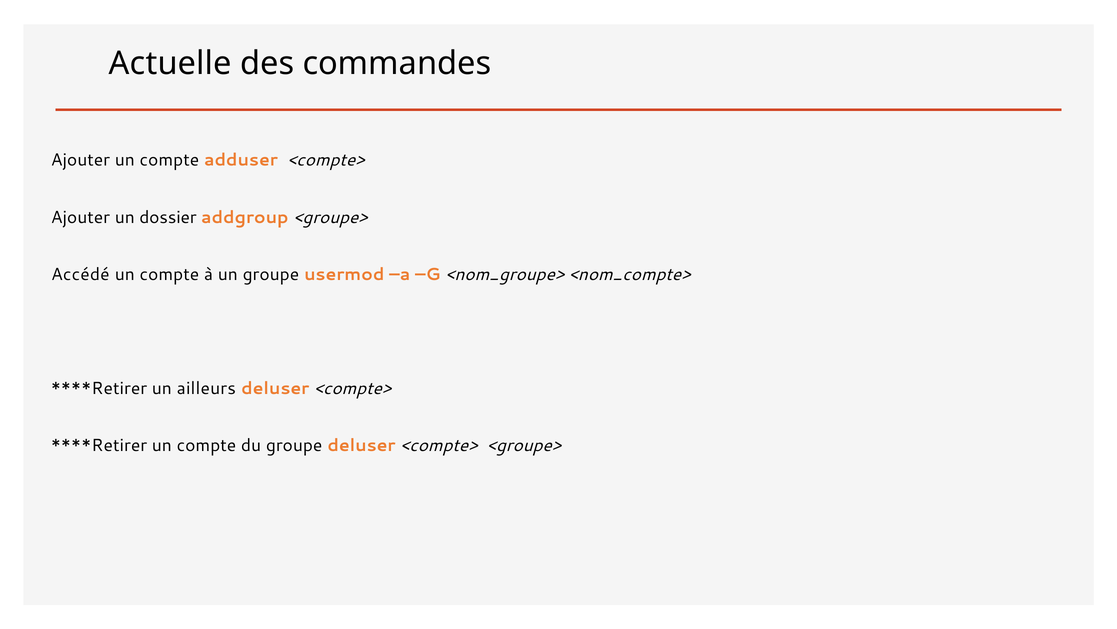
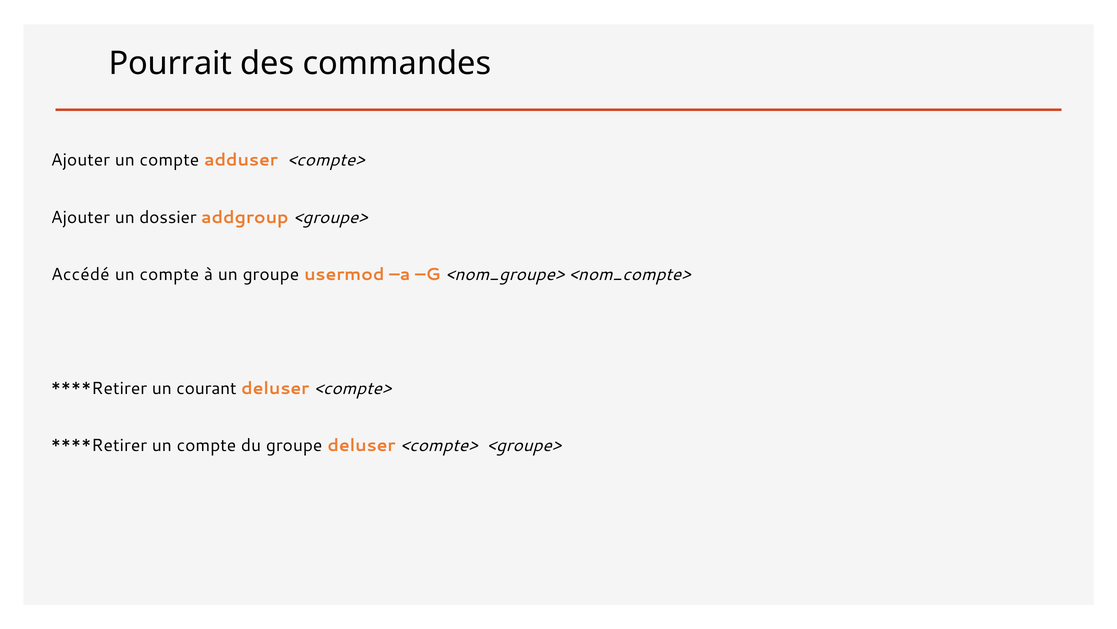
Actuelle: Actuelle -> Pourrait (171, 63)
ailleurs: ailleurs -> courant (207, 388)
